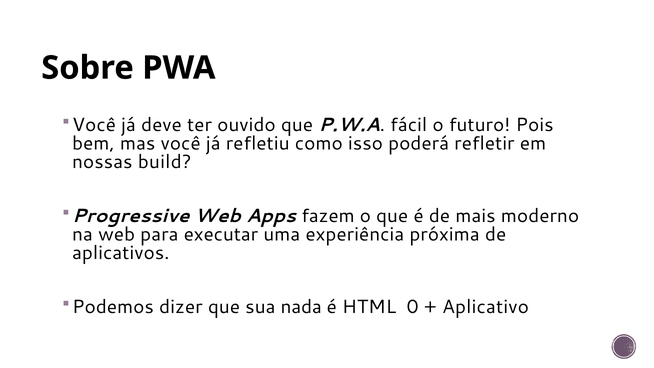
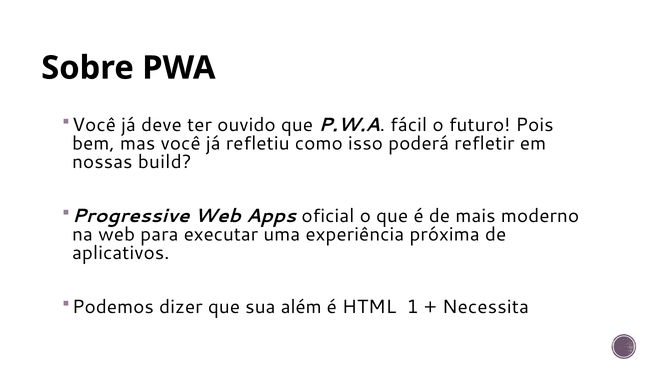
fazem: fazem -> oficial (328, 216)
nada: nada -> além (301, 307)
0: 0 -> 1 (413, 307)
Aplicativo: Aplicativo -> Necessita (486, 307)
